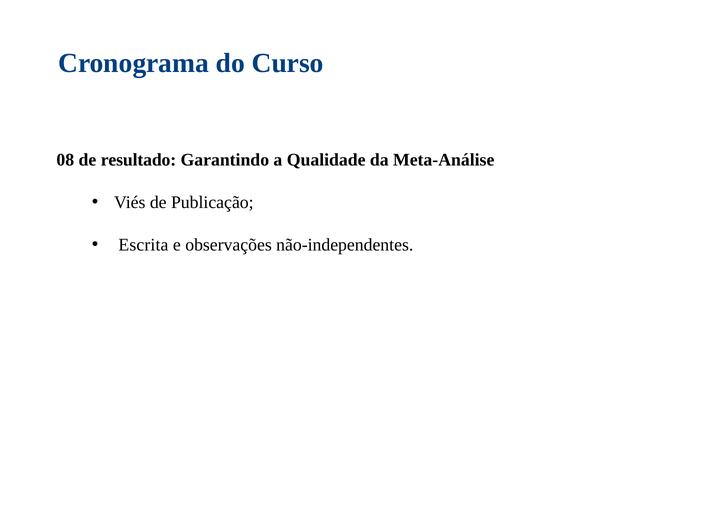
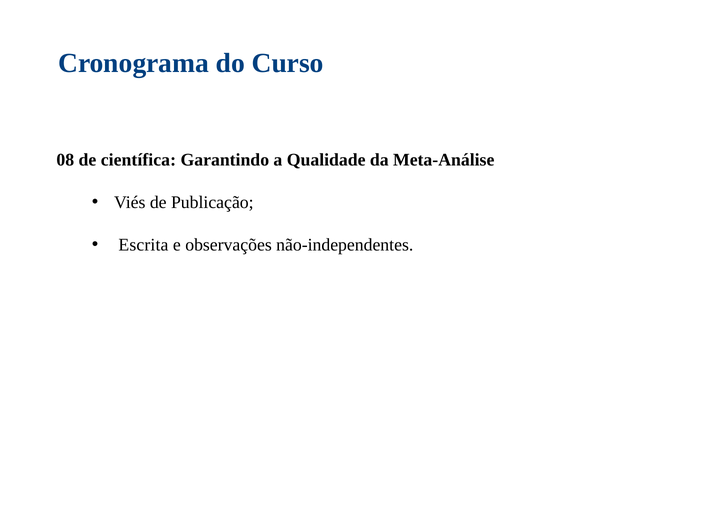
resultado: resultado -> científica (138, 160)
